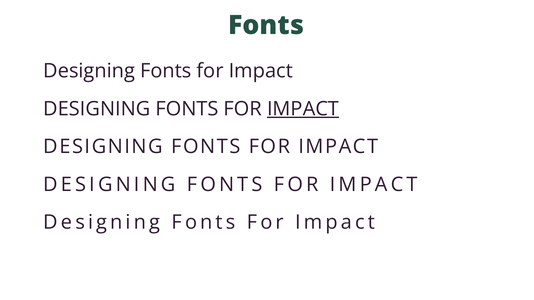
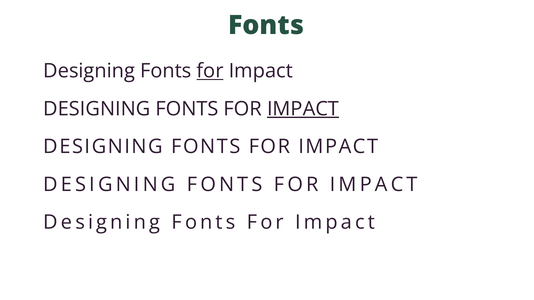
for underline: none -> present (210, 71)
